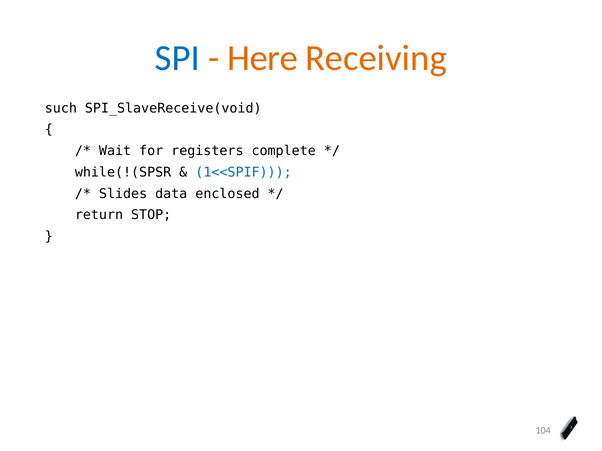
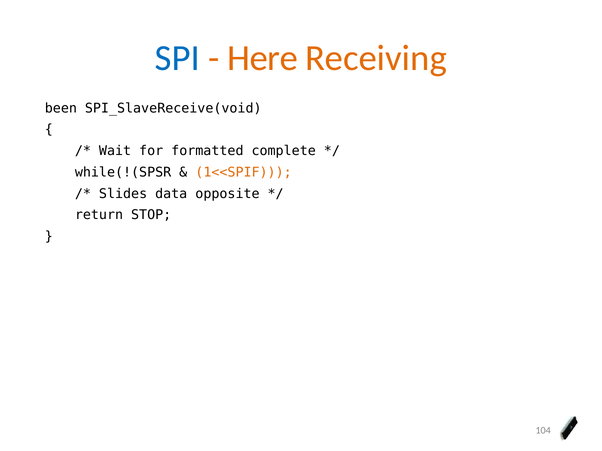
such: such -> been (61, 108)
registers: registers -> formatted (207, 151)
1<<SPIF colour: blue -> orange (244, 173)
enclosed: enclosed -> opposite (227, 194)
